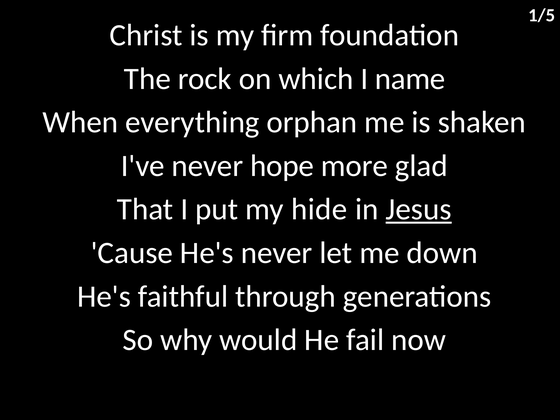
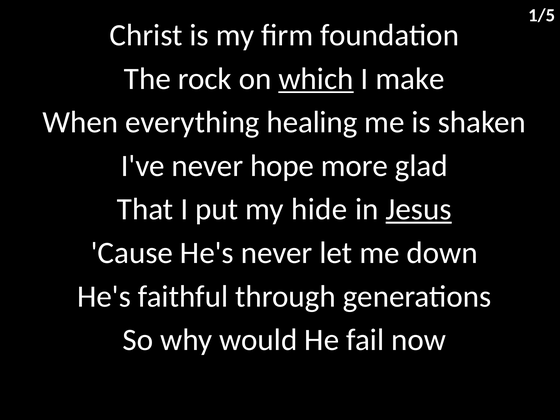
which underline: none -> present (316, 79)
name: name -> make (410, 79)
orphan: orphan -> healing (312, 122)
